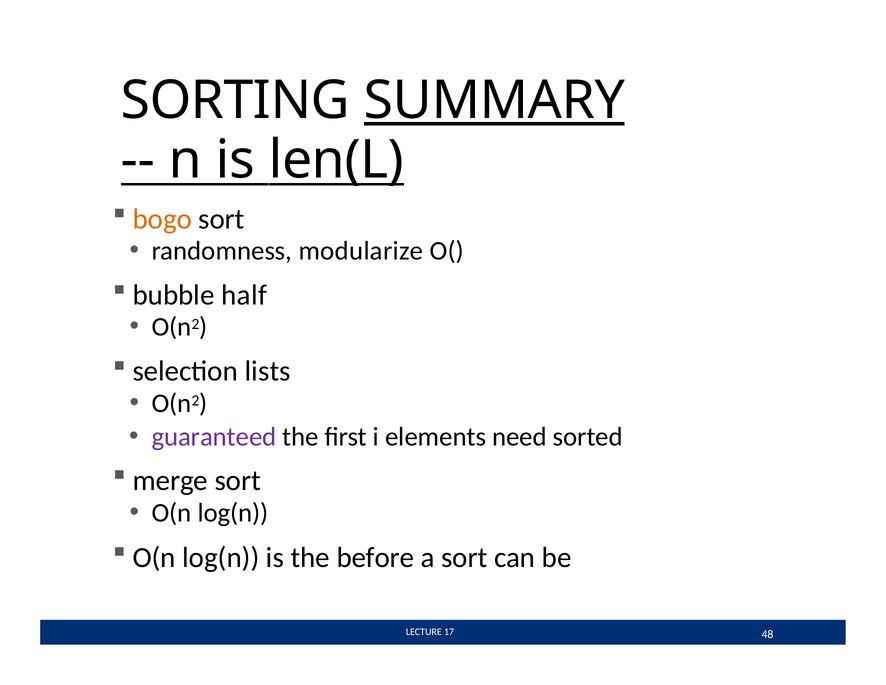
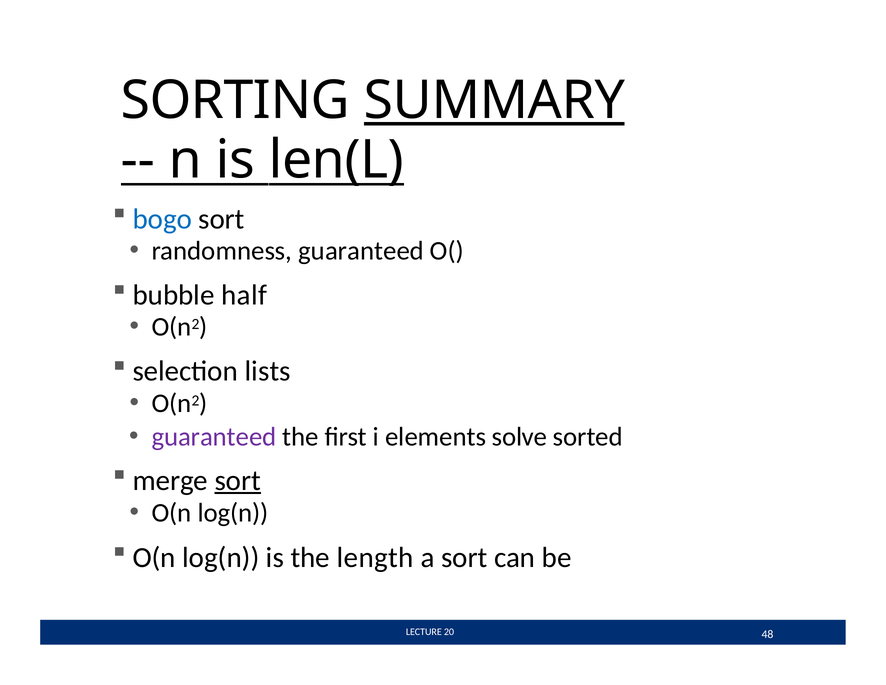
bogo colour: orange -> blue (162, 219)
randomness modularize: modularize -> guaranteed (361, 251)
need: need -> solve (520, 436)
sort underline: none -> present (238, 480)
before: before -> length (375, 557)
17: 17 -> 20 (449, 632)
